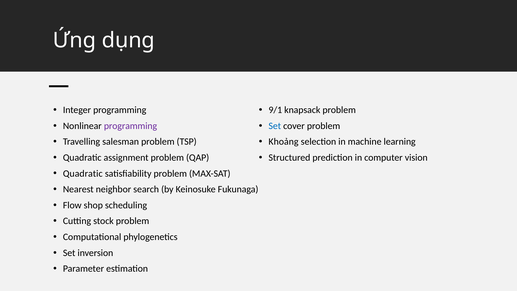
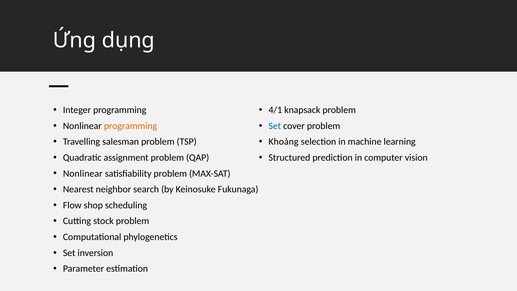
9/1: 9/1 -> 4/1 (275, 110)
programming colour: purple -> orange (131, 126)
Quadratic: Quadratic -> Nonlinear (83, 173)
